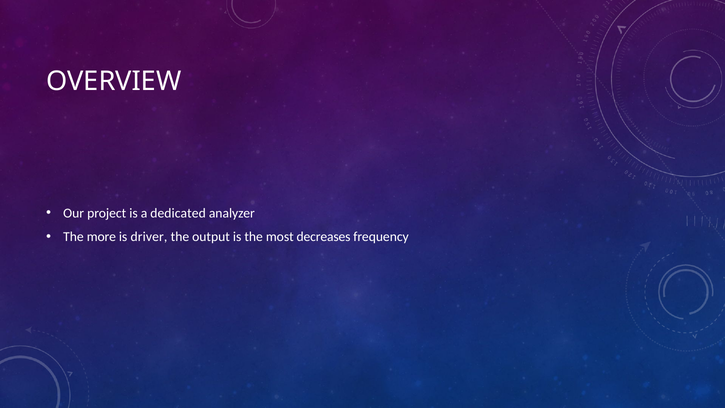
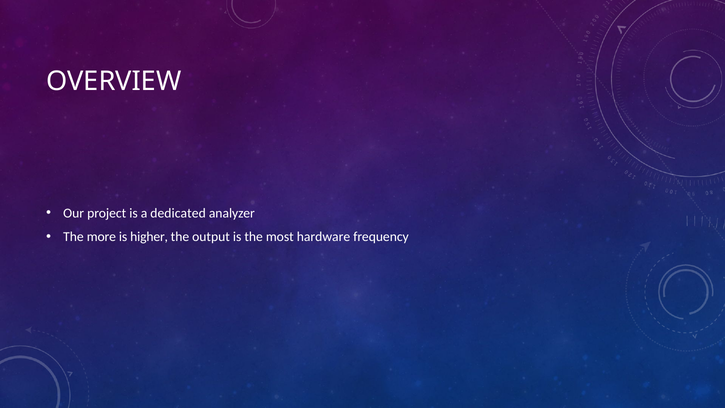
driver: driver -> higher (149, 237)
decreases: decreases -> hardware (323, 237)
